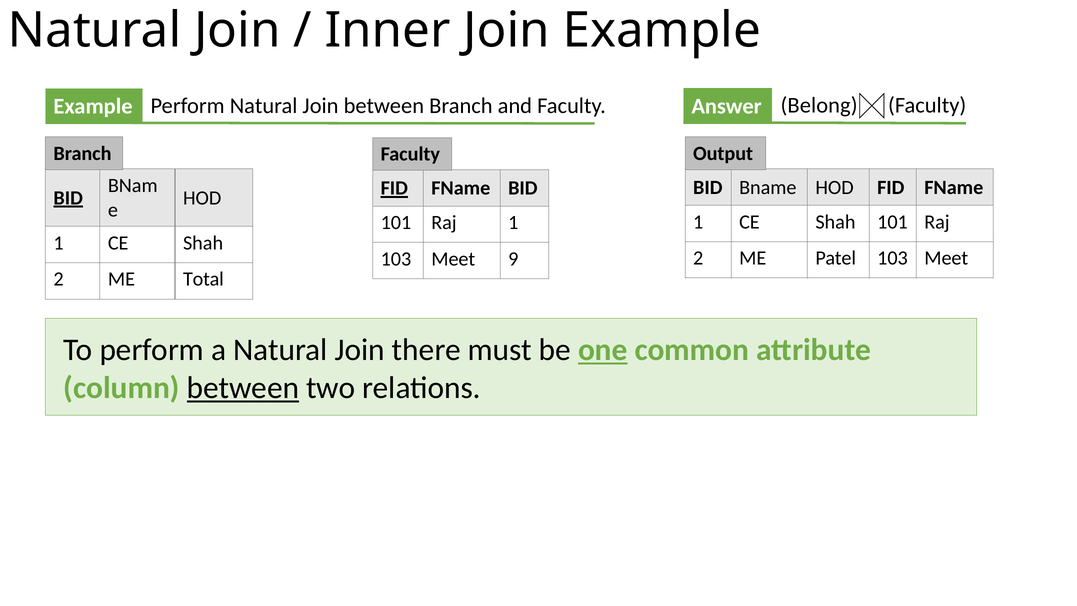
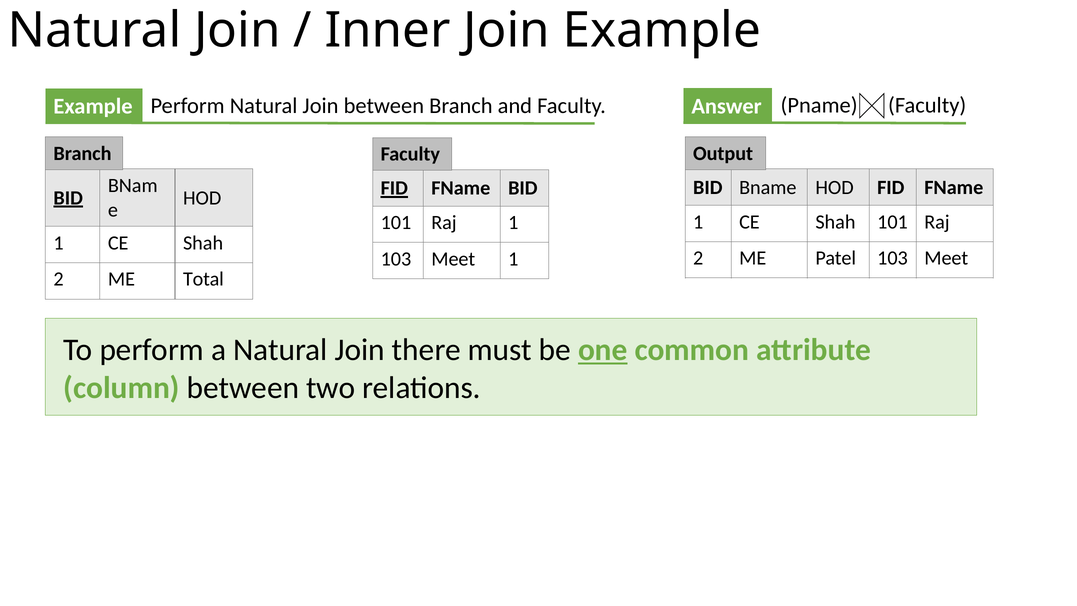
Belong: Belong -> Pname (819, 105)
Meet 9: 9 -> 1 (513, 259)
between underline: present -> none (243, 388)
